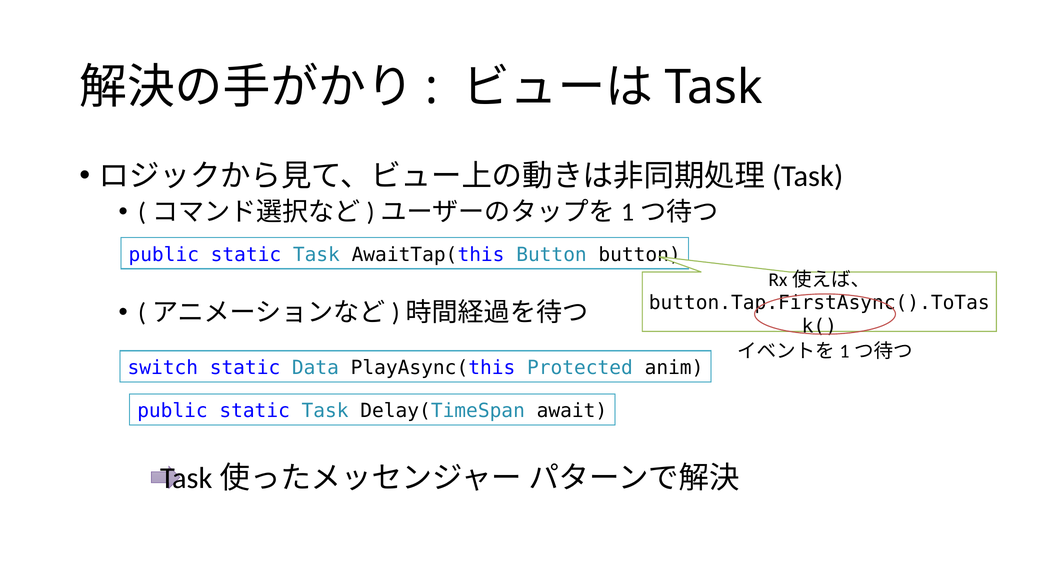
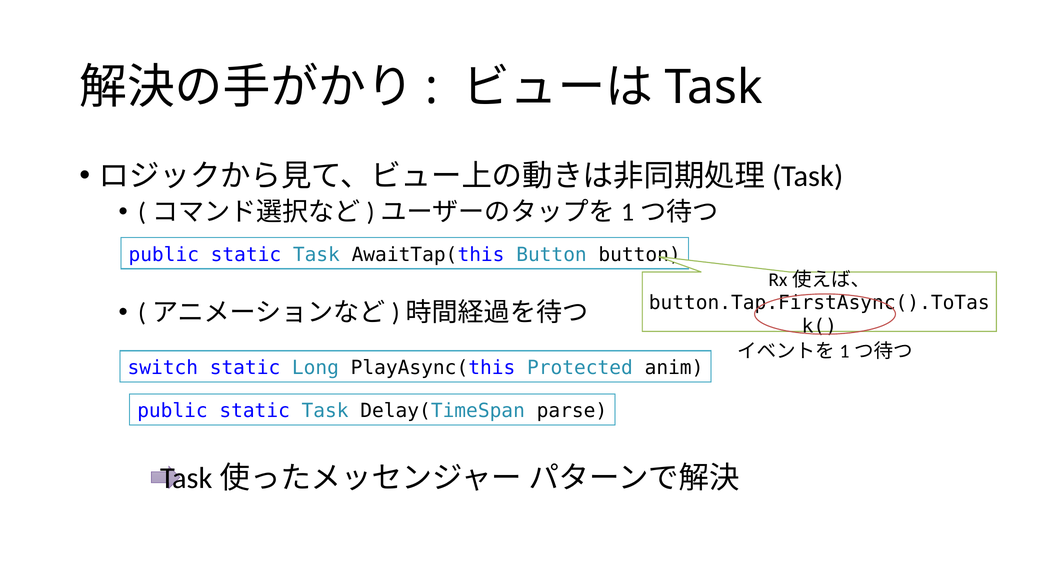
Data: Data -> Long (315, 368)
await: await -> parse (572, 411)
